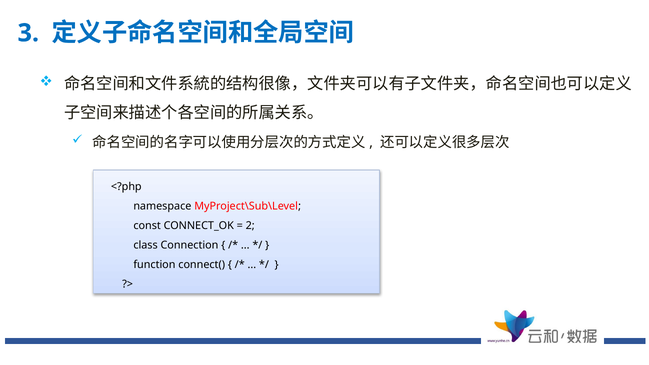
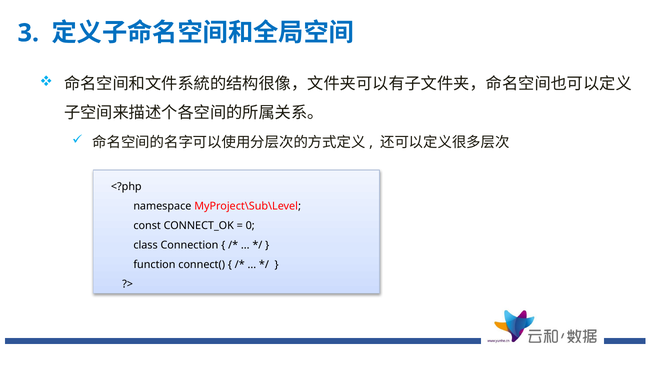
2: 2 -> 0 (250, 226)
